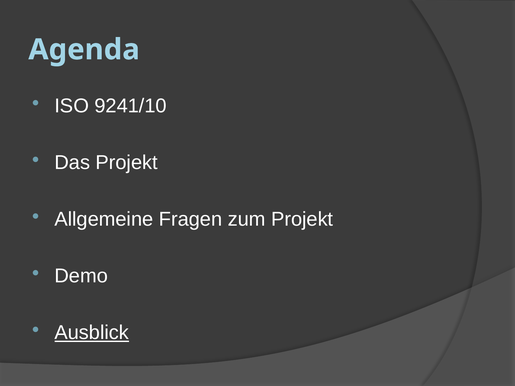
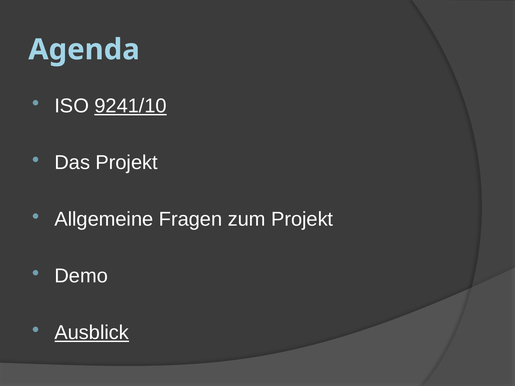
9241/10 underline: none -> present (131, 106)
